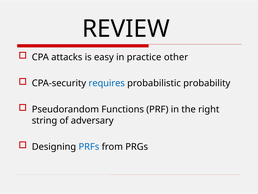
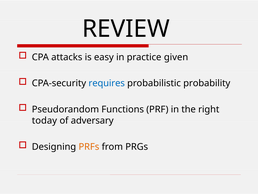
other: other -> given (176, 57)
string: string -> today (44, 120)
PRFs colour: blue -> orange (89, 146)
